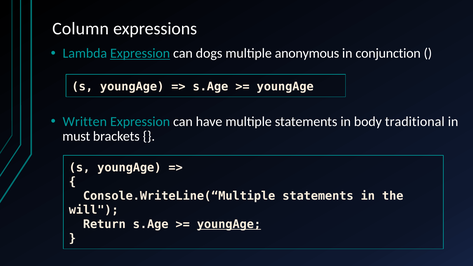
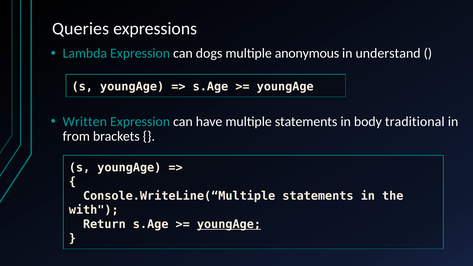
Column: Column -> Queries (81, 29)
Expression underline: present -> none (140, 53)
conjunction: conjunction -> understand (388, 53)
must: must -> from (76, 136)
will: will -> with (94, 210)
